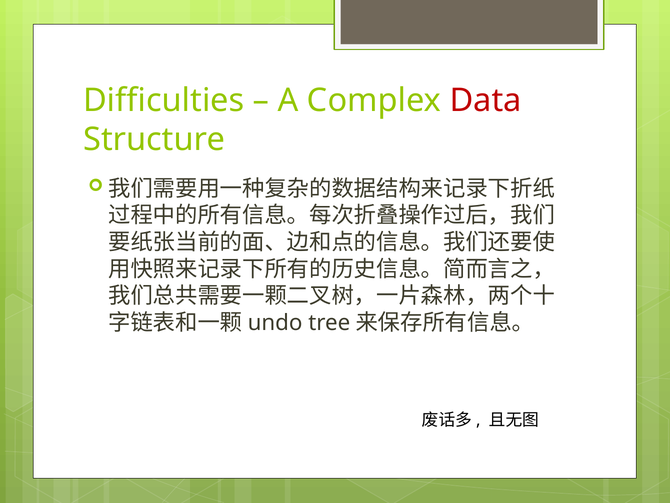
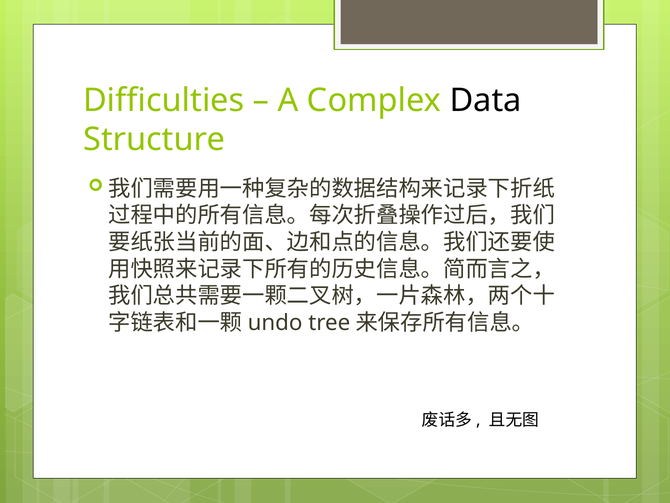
Data colour: red -> black (486, 100)
